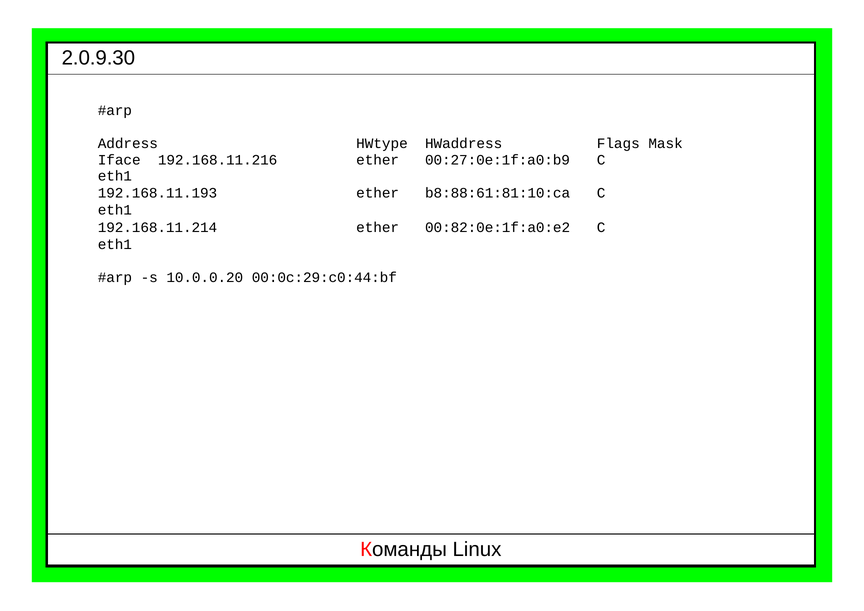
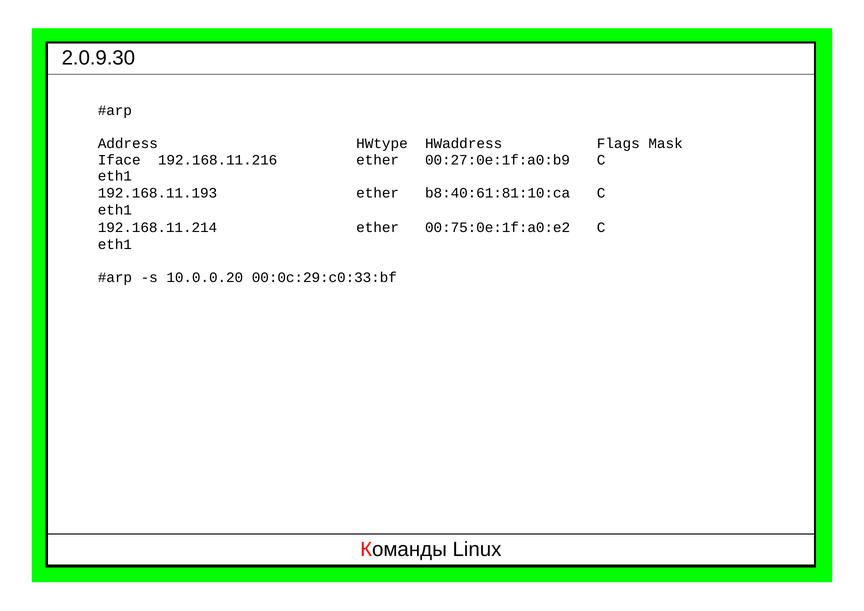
b8:88:61:81:10:ca: b8:88:61:81:10:ca -> b8:40:61:81:10:ca (498, 193)
00:82:0e:1f:a0:e2: 00:82:0e:1f:a0:e2 -> 00:75:0e:1f:a0:e2 (498, 227)
00:0c:29:c0:44:bf: 00:0c:29:c0:44:bf -> 00:0c:29:c0:33:bf (324, 278)
